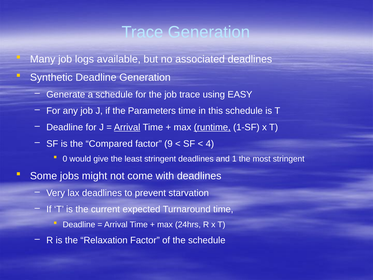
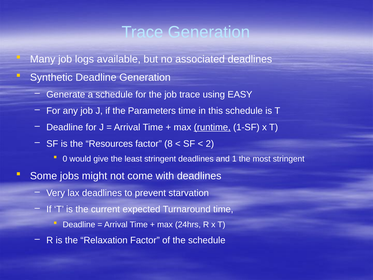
Arrival underline: present -> none (127, 127)
Compared: Compared -> Resources (109, 144)
9: 9 -> 8 (168, 144)
4: 4 -> 2 (210, 144)
